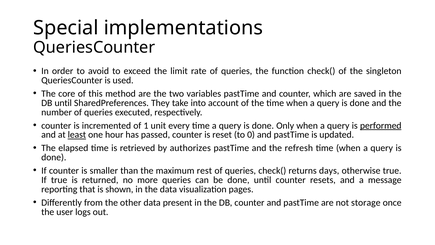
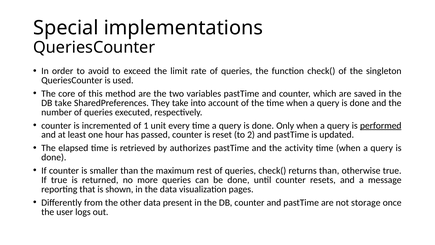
DB until: until -> take (63, 103)
least underline: present -> none (77, 135)
0: 0 -> 2 (251, 135)
refresh: refresh -> activity (299, 148)
returns days: days -> than (329, 171)
